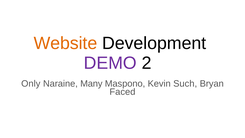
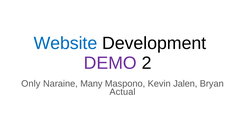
Website colour: orange -> blue (65, 43)
Such: Such -> Jalen (185, 84)
Faced: Faced -> Actual (122, 92)
